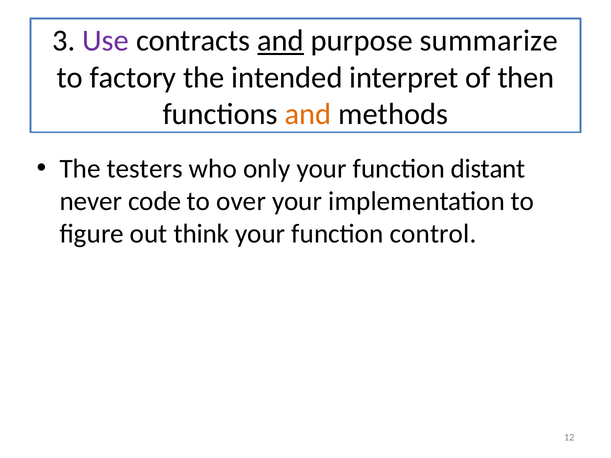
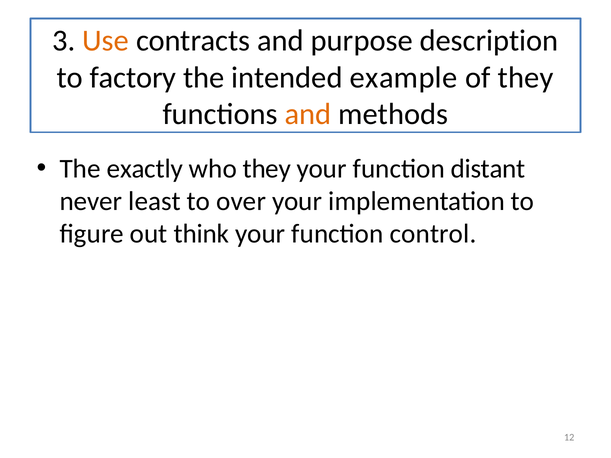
Use colour: purple -> orange (106, 41)
and underline: present -> none (281, 41)
summarize: summarize -> description (489, 41)
interpret: interpret -> example (404, 77)
of then: then -> they (526, 77)
testers: testers -> exactly (145, 169)
who only: only -> they (267, 169)
code: code -> least (155, 201)
